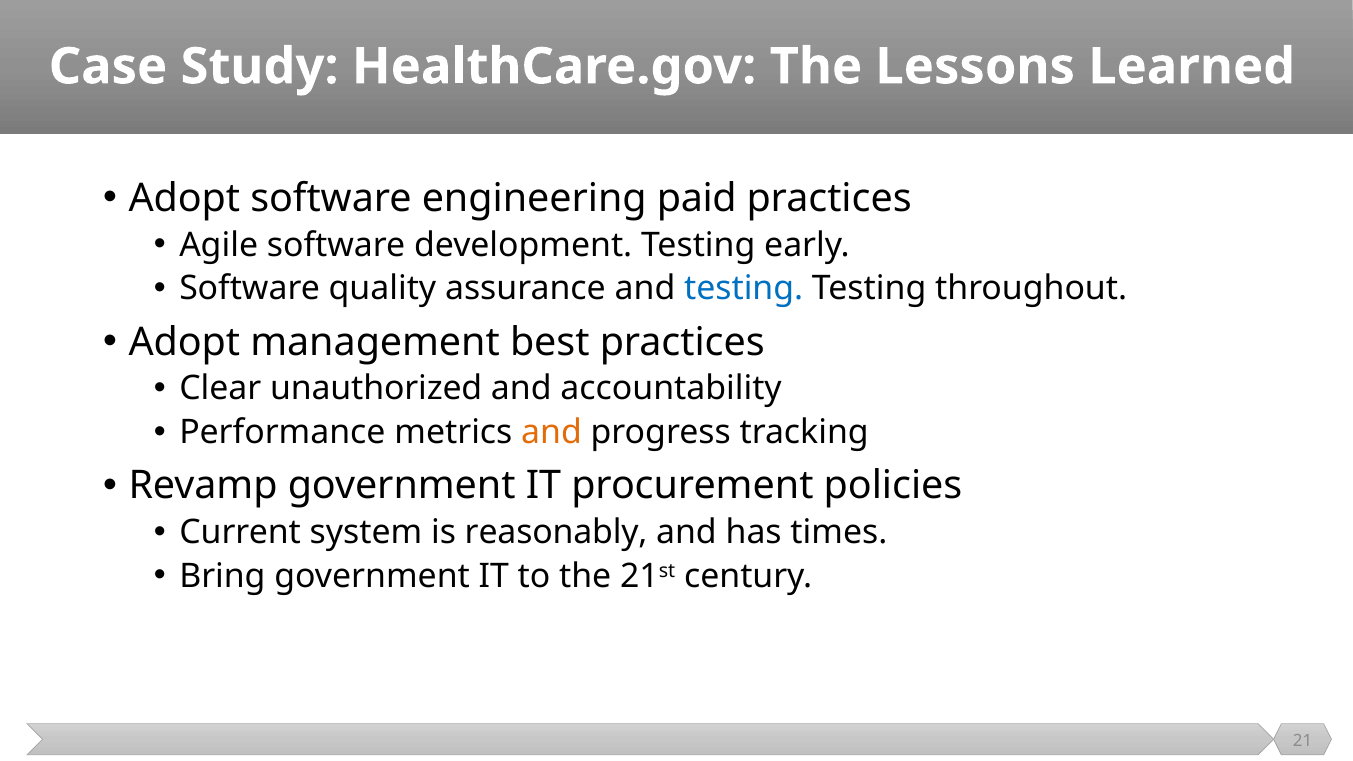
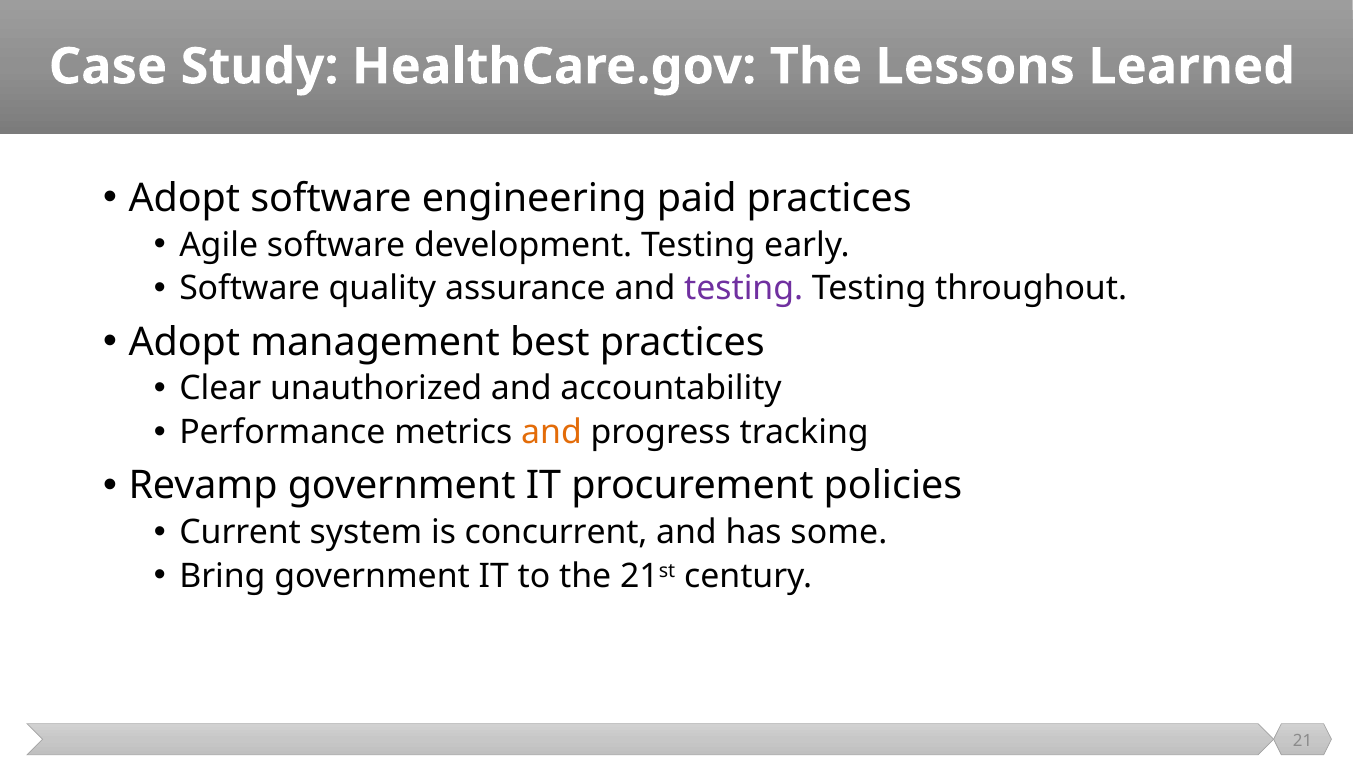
testing colour: blue -> purple (744, 288)
reasonably: reasonably -> concurrent (556, 533)
times: times -> some (839, 533)
